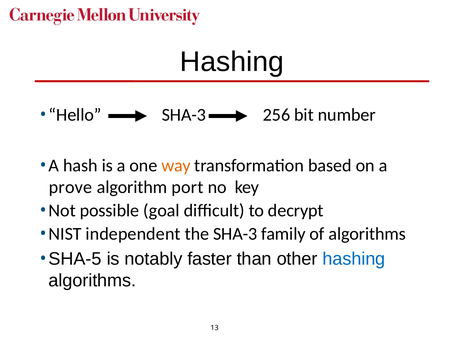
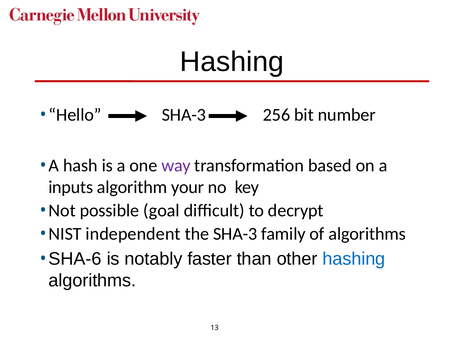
way colour: orange -> purple (176, 165)
prove: prove -> inputs (71, 187)
port: port -> your (188, 187)
SHA-5: SHA-5 -> SHA-6 (75, 259)
